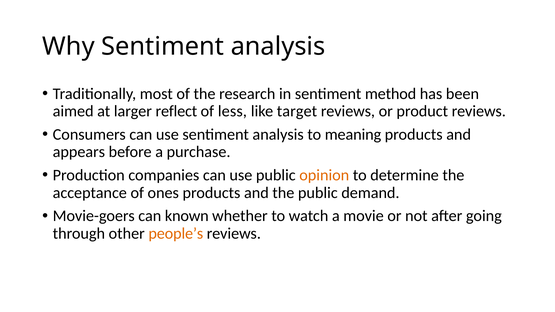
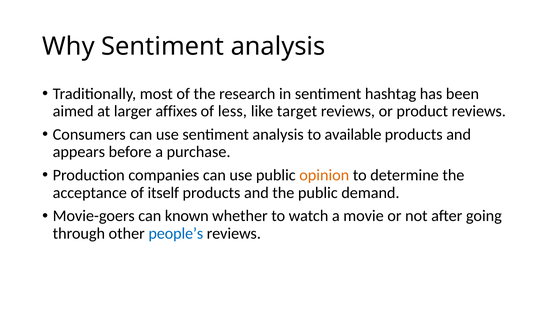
method: method -> hashtag (391, 94)
reflect: reflect -> affixes (176, 111)
meaning: meaning -> available (353, 135)
ones: ones -> itself (163, 193)
people’s colour: orange -> blue (176, 234)
